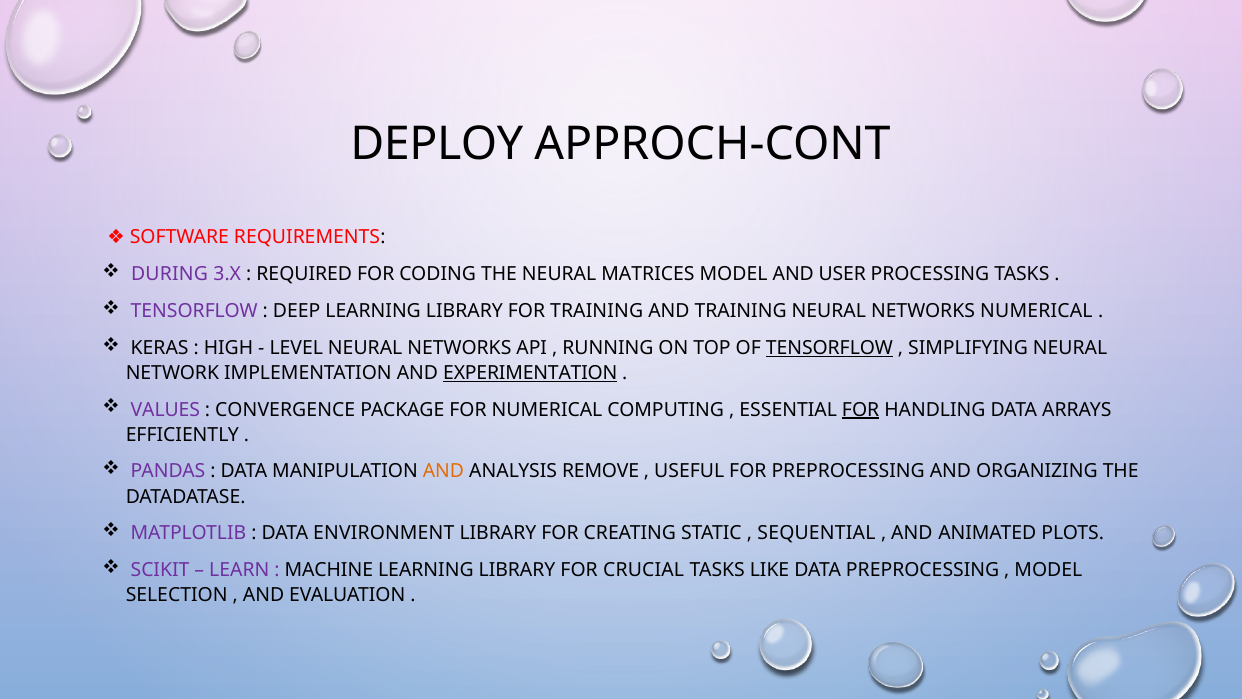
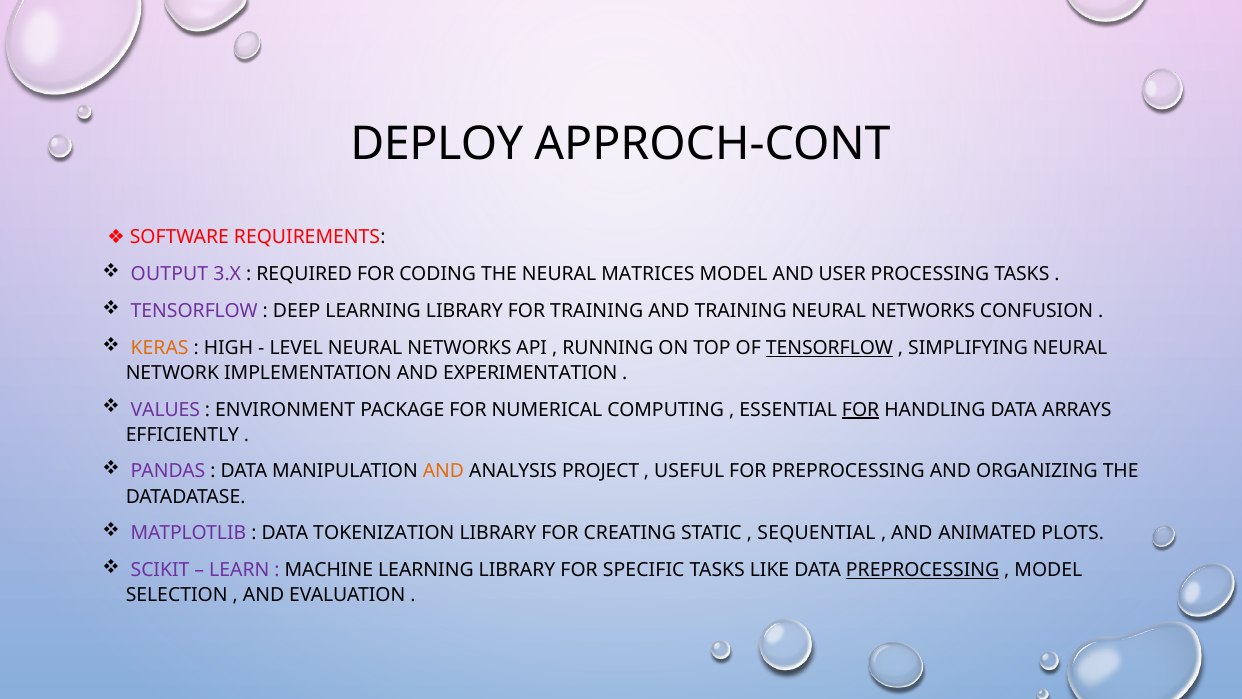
DURING: DURING -> OUTPUT (169, 274)
NETWORKS NUMERICAL: NUMERICAL -> CONFUSION (1037, 311)
KERAS colour: black -> orange (160, 348)
EXPERIMENTATION underline: present -> none (530, 373)
CONVERGENCE: CONVERGENCE -> ENVIRONMENT (285, 409)
REMOVE: REMOVE -> PROJECT (601, 471)
ENVIRONMENT: ENVIRONMENT -> TOKENIZATION (384, 533)
CRUCIAL: CRUCIAL -> SPECIFIC (644, 570)
PREPROCESSING underline: none -> present (923, 570)
